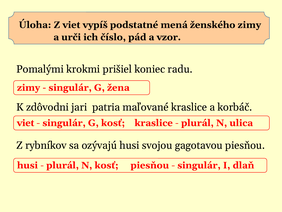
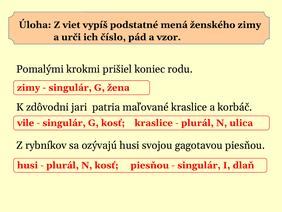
radu: radu -> rodu (180, 69)
viet: viet -> vile (26, 123)
